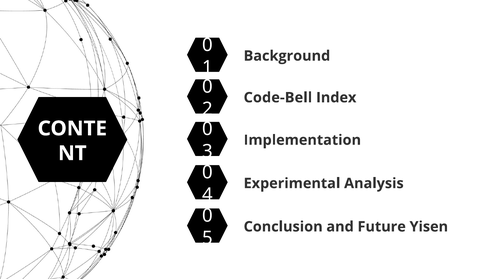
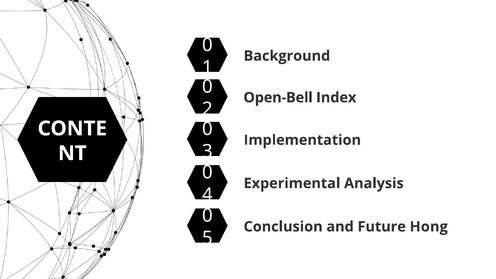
Code-Bell: Code-Bell -> Open-Bell (278, 98)
Yisen: Yisen -> Hong (429, 227)
